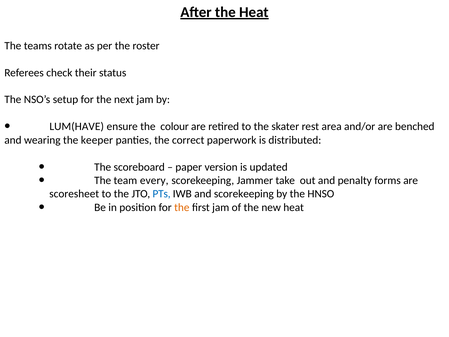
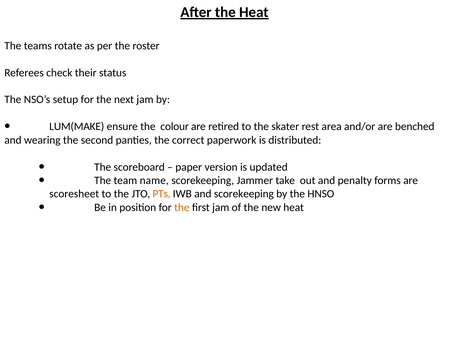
LUM(HAVE: LUM(HAVE -> LUM(MAKE (77, 126)
keeper: keeper -> second (97, 140)
every: every -> name (154, 180)
PTs colour: blue -> orange (162, 194)
